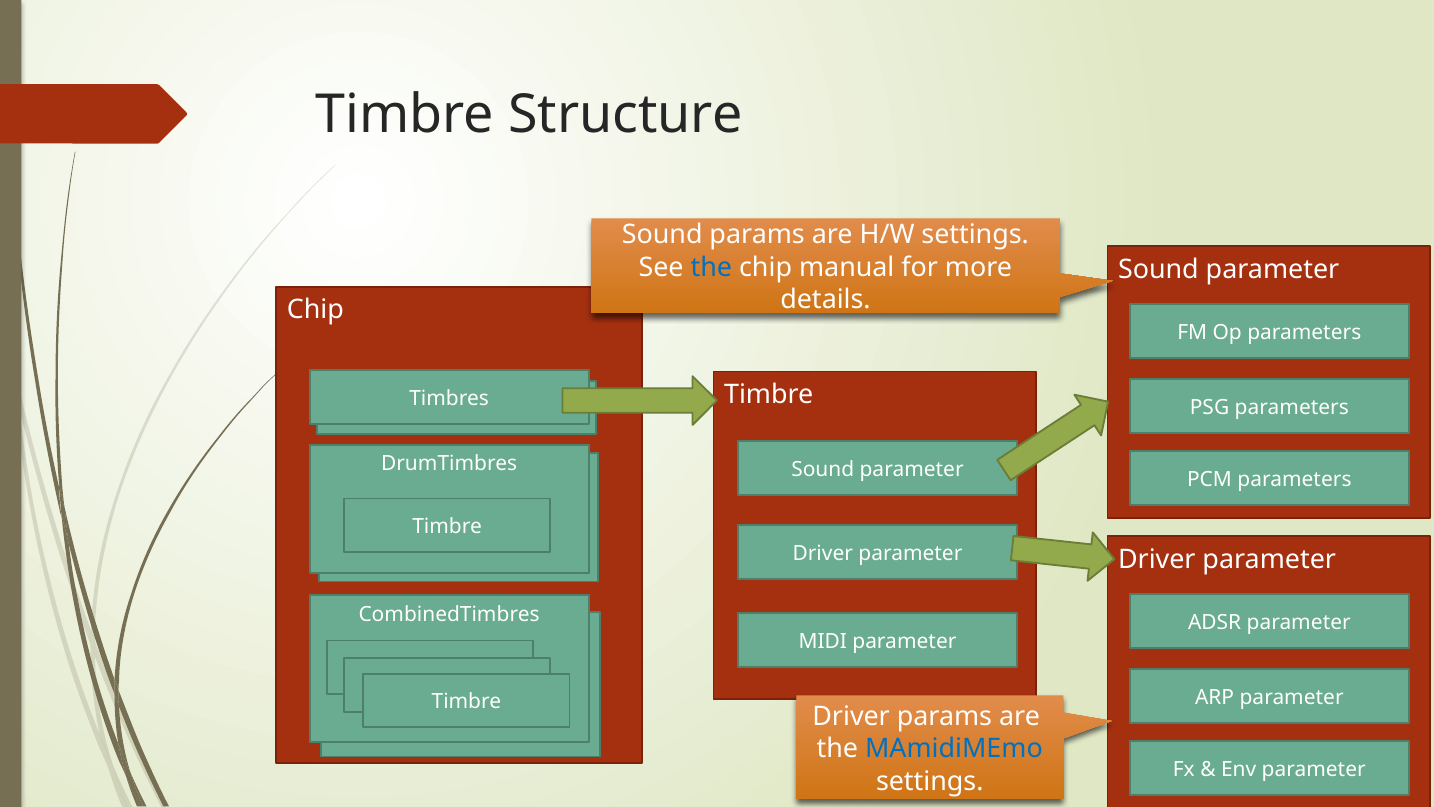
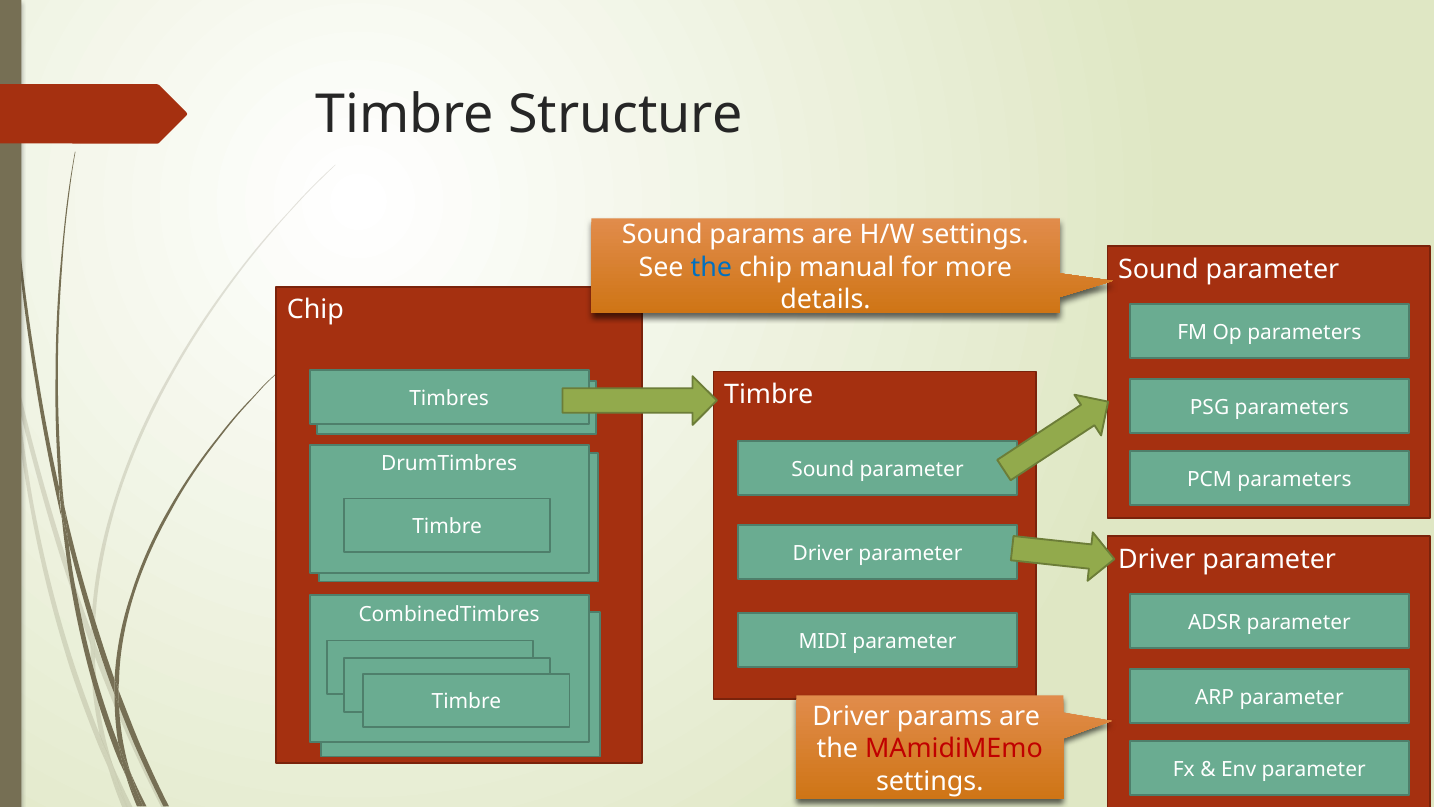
MAmidiMEmo colour: blue -> red (954, 749)
